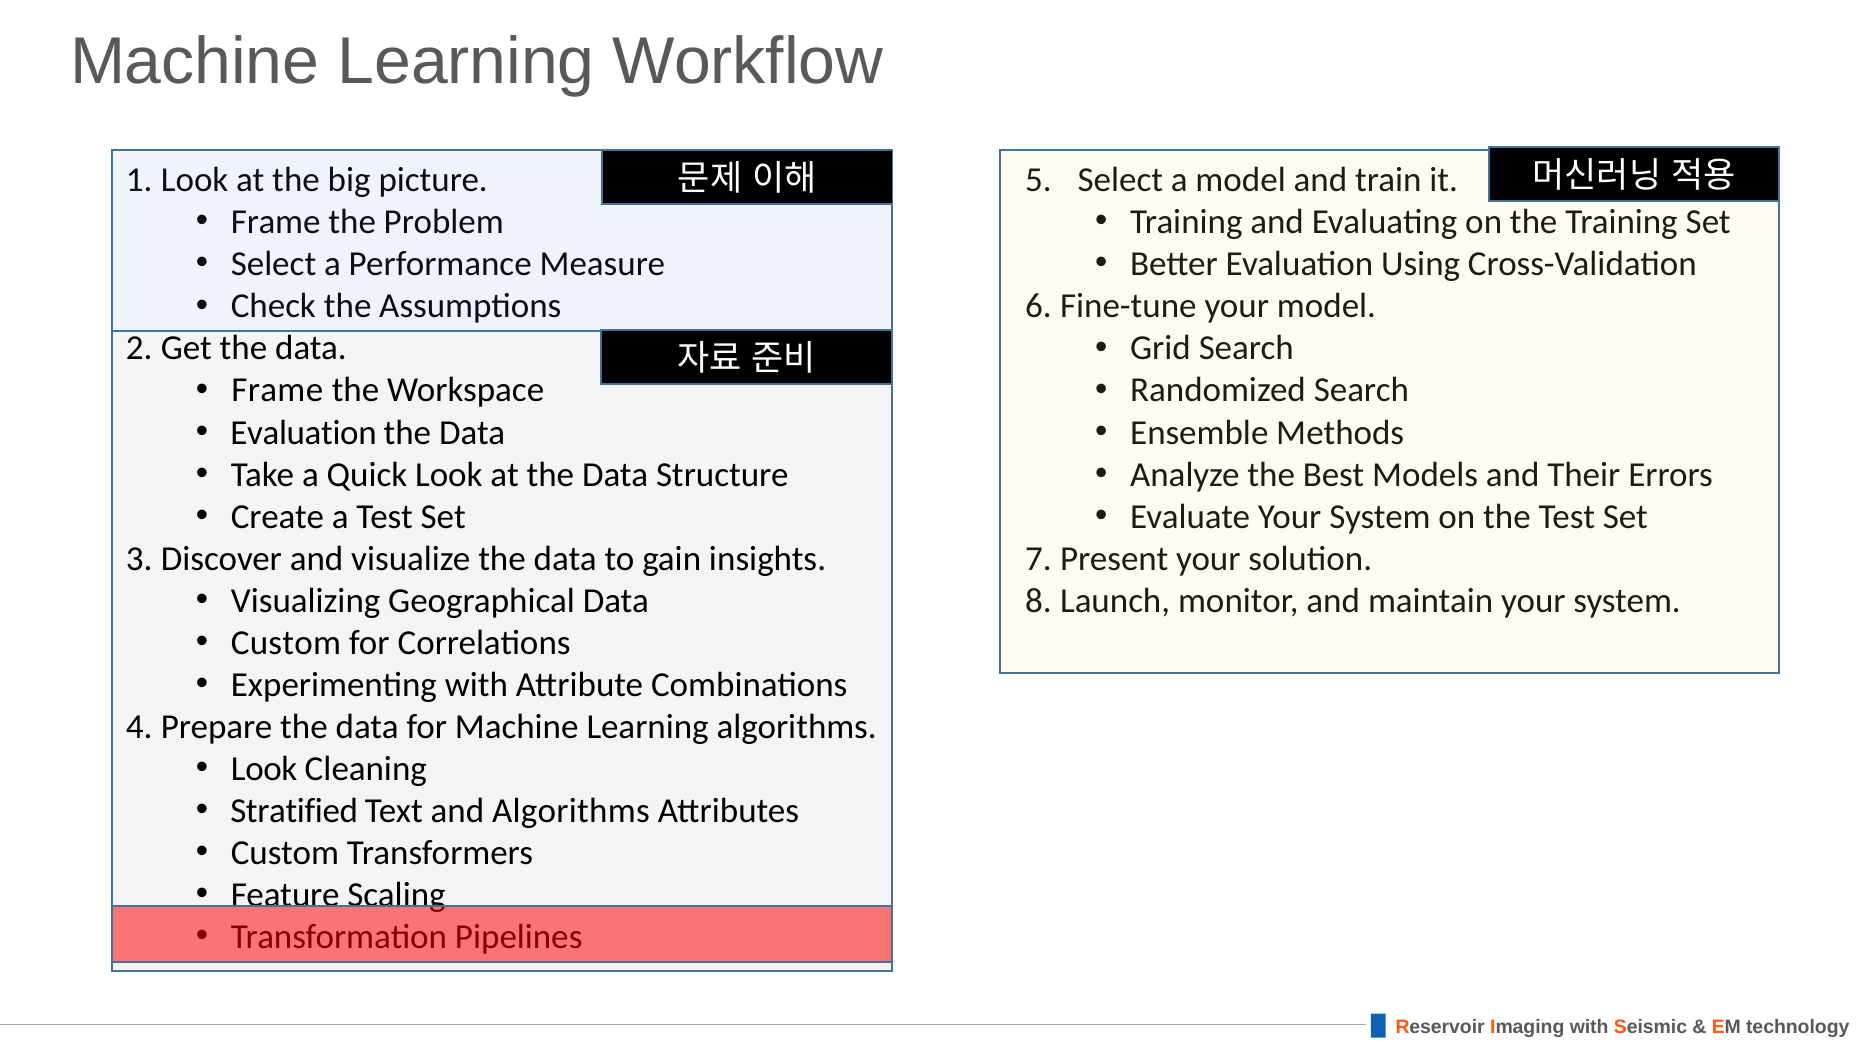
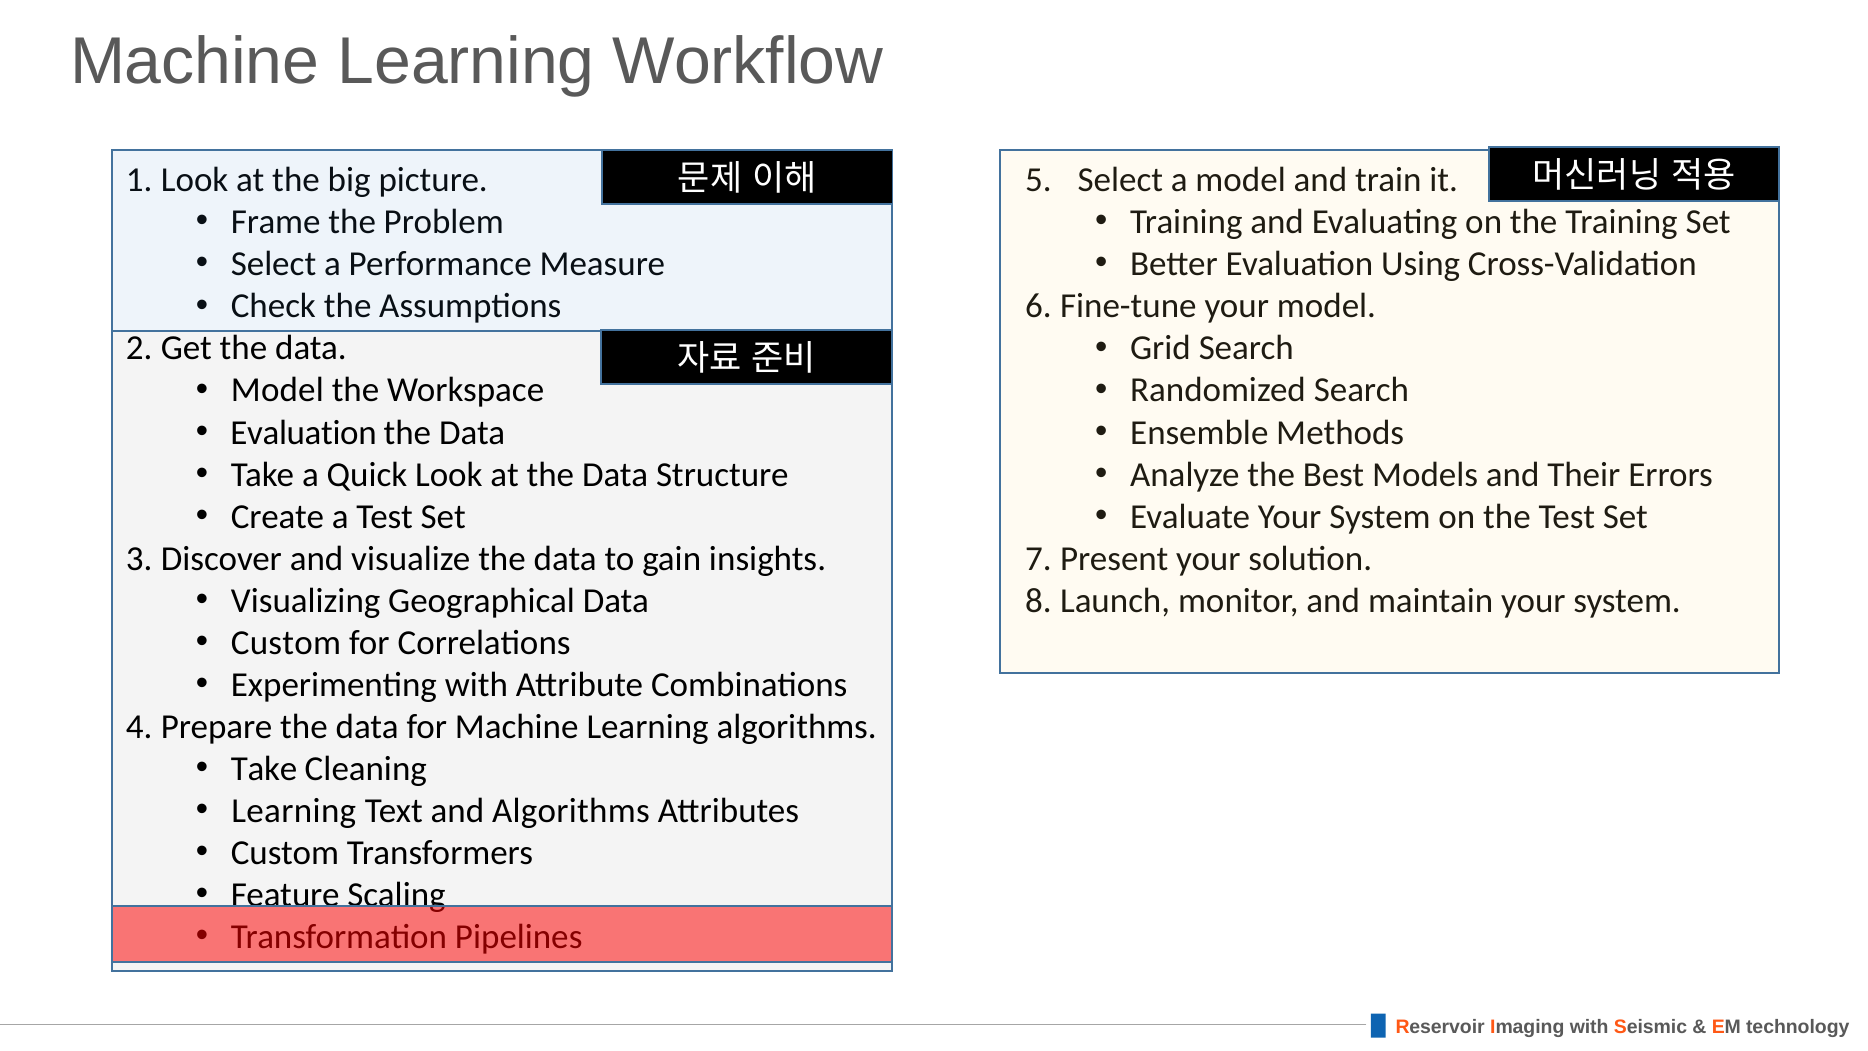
Frame: Frame -> Model (277, 390)
Look: Look -> Take (264, 769)
Stratified: Stratified -> Learning (294, 811)
